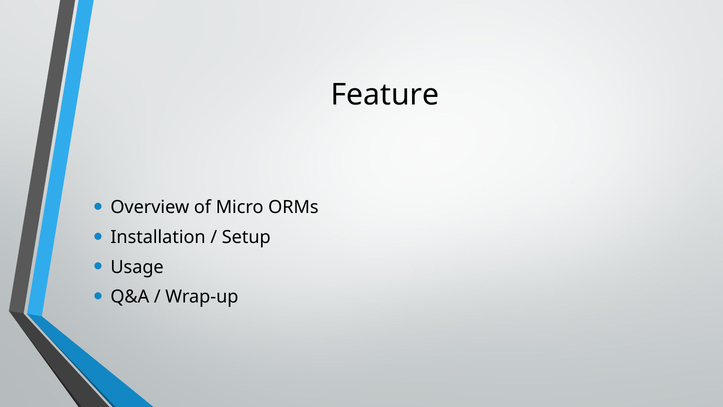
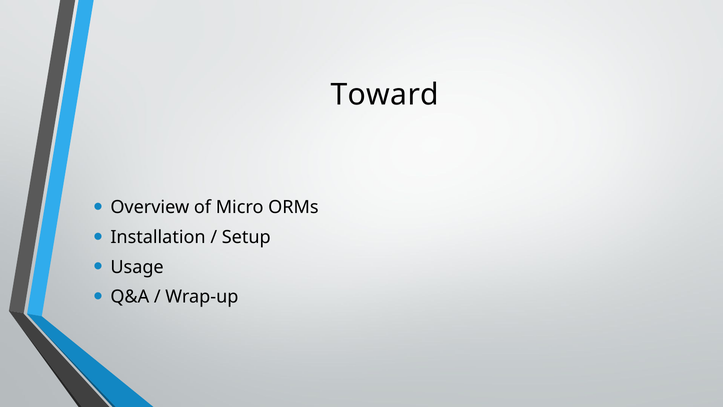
Feature: Feature -> Toward (385, 95)
